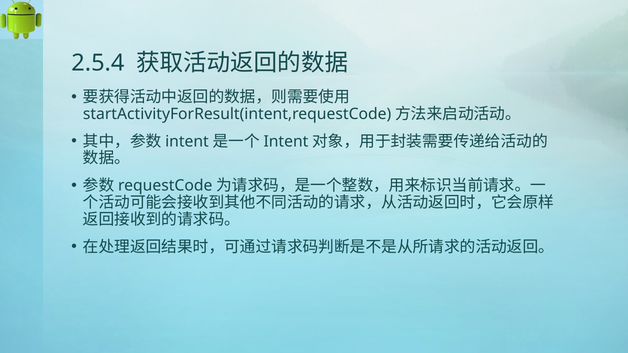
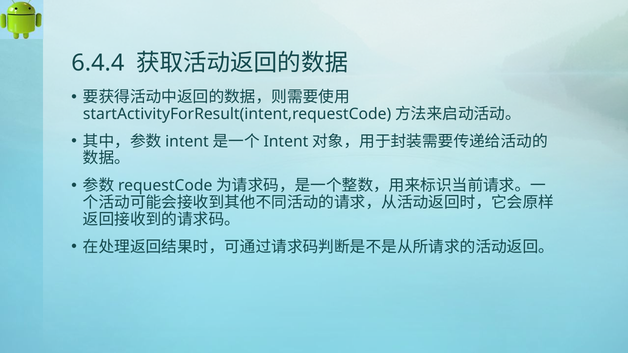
2.5.4: 2.5.4 -> 6.4.4 (98, 63)
